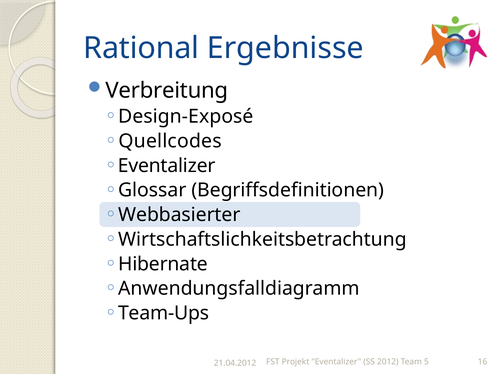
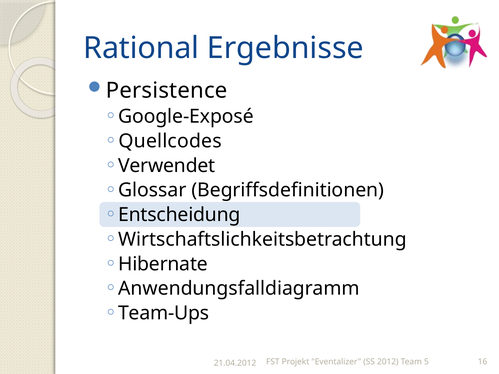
Verbreitung: Verbreitung -> Persistence (167, 90)
Design-Exposé: Design-Exposé -> Google-Exposé (186, 117)
Eventalizer: Eventalizer -> Verwendet (167, 166)
Webbasierter: Webbasierter -> Entscheidung (179, 215)
